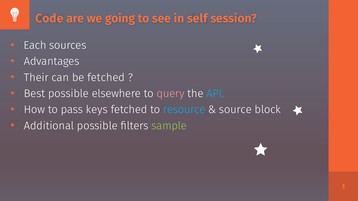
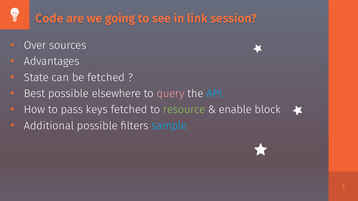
self: self -> link (197, 18)
Each: Each -> Over (35, 45)
Their: Their -> State (36, 78)
resource colour: light blue -> light green (184, 110)
source: source -> enable (235, 110)
sample colour: light green -> light blue (169, 126)
